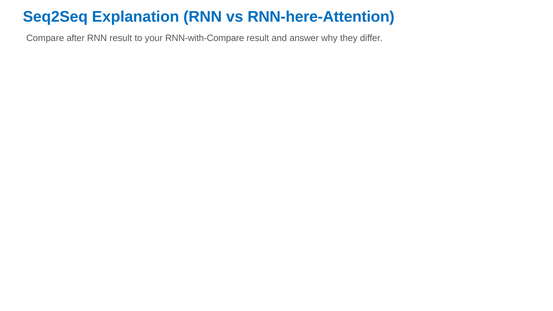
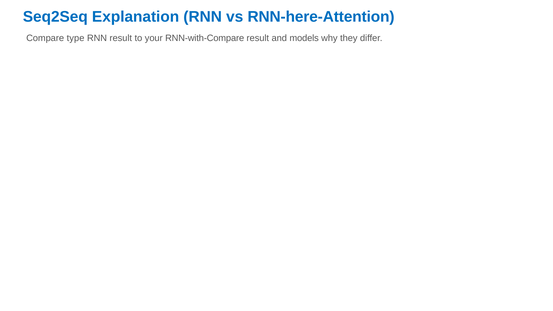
after: after -> type (76, 38)
answer: answer -> models (304, 38)
